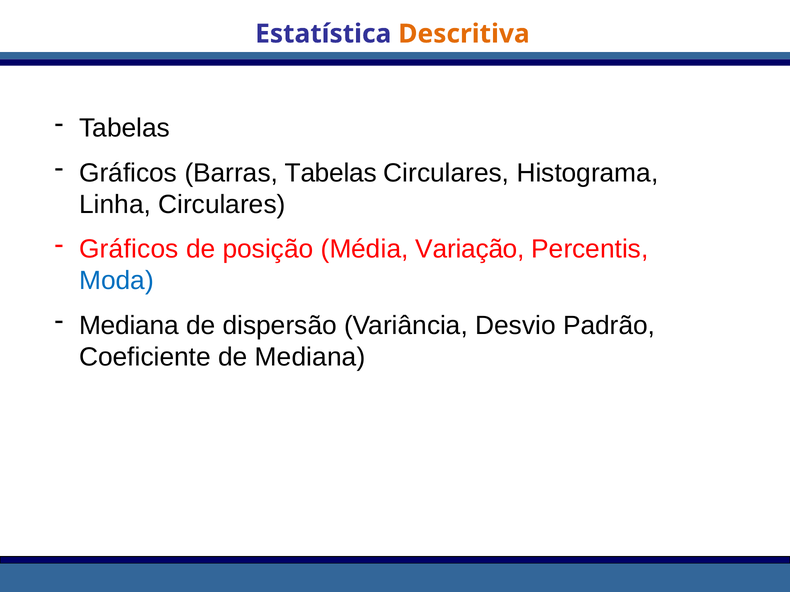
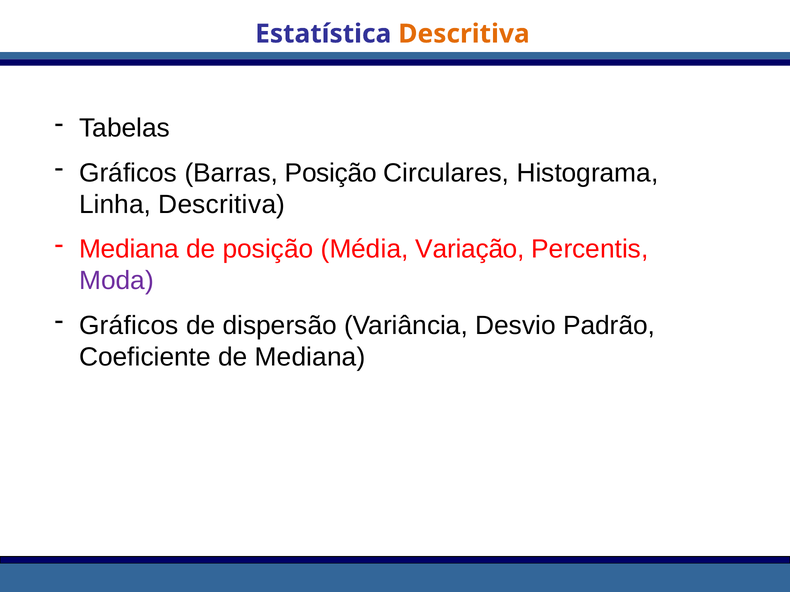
Barras Tabelas: Tabelas -> Posição (331, 173)
Linha Circulares: Circulares -> Descritiva (222, 205)
Gráficos: Gráficos -> Mediana (129, 249)
Moda colour: blue -> purple (117, 281)
Mediana: Mediana -> Gráficos (129, 326)
